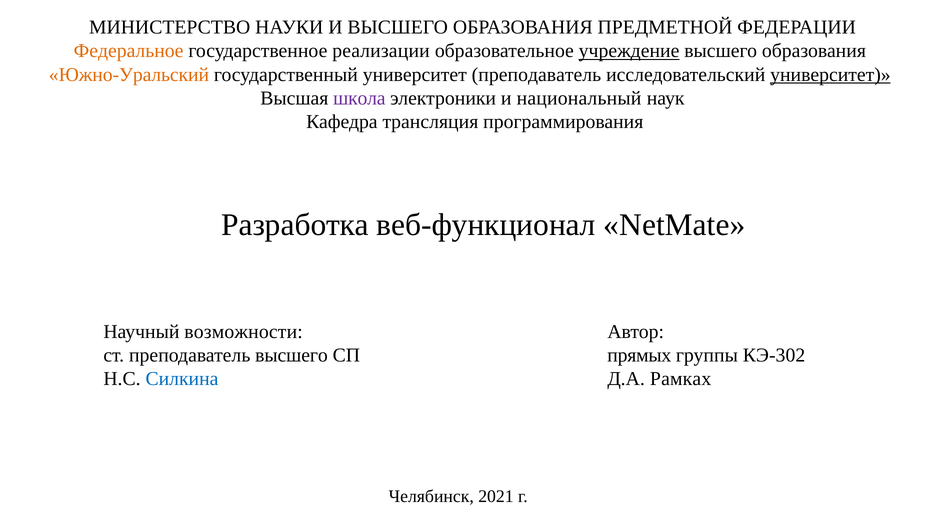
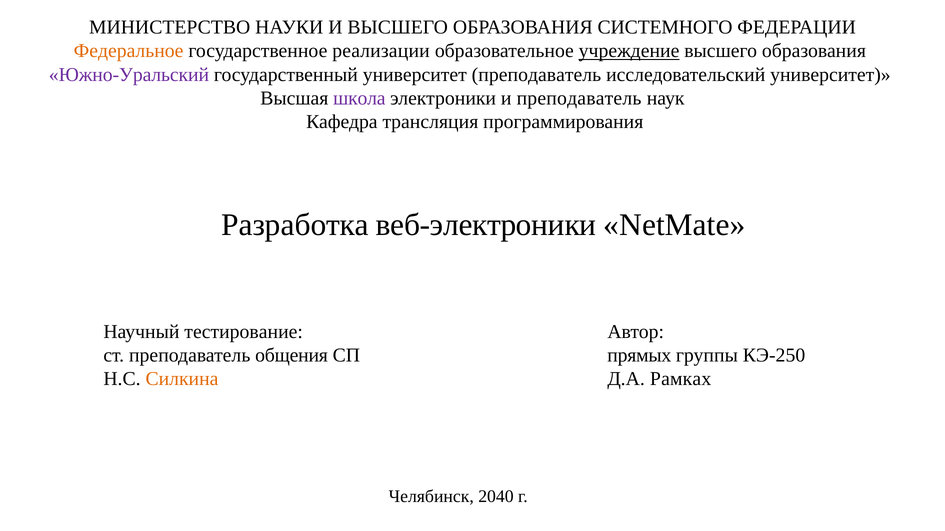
ПРЕДМЕТНОЙ: ПРЕДМЕТНОЙ -> СИСТЕМНОГО (665, 27)
Южно-Уральский colour: orange -> purple (129, 75)
университет underline: present -> none (830, 75)
и национальный: национальный -> преподаватель (579, 98)
веб-функционал: веб-функционал -> веб-электроники (486, 225)
возможности: возможности -> тестирование (244, 332)
преподаватель высшего: высшего -> общения (292, 356)
КЭ-302: КЭ-302 -> КЭ-250 (774, 356)
Силкина colour: blue -> orange (182, 379)
2021: 2021 -> 2040 (496, 497)
